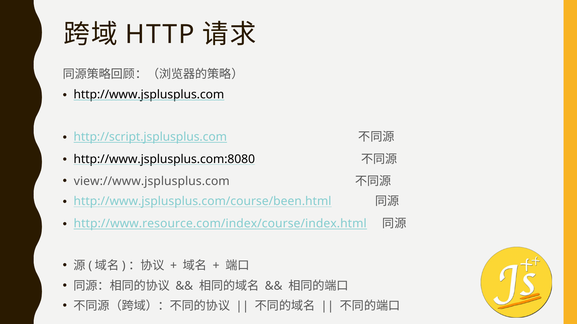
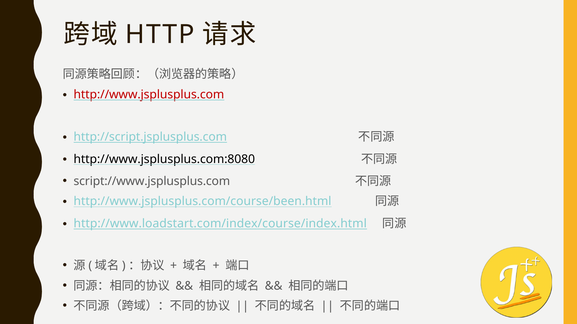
http://www.jsplusplus.com colour: black -> red (149, 95)
view://www.jsplusplus.com: view://www.jsplusplus.com -> script://www.jsplusplus.com (152, 181)
http://www.resource.com/index/course/index.html: http://www.resource.com/index/course/index.html -> http://www.loadstart.com/index/course/index.html (220, 224)
